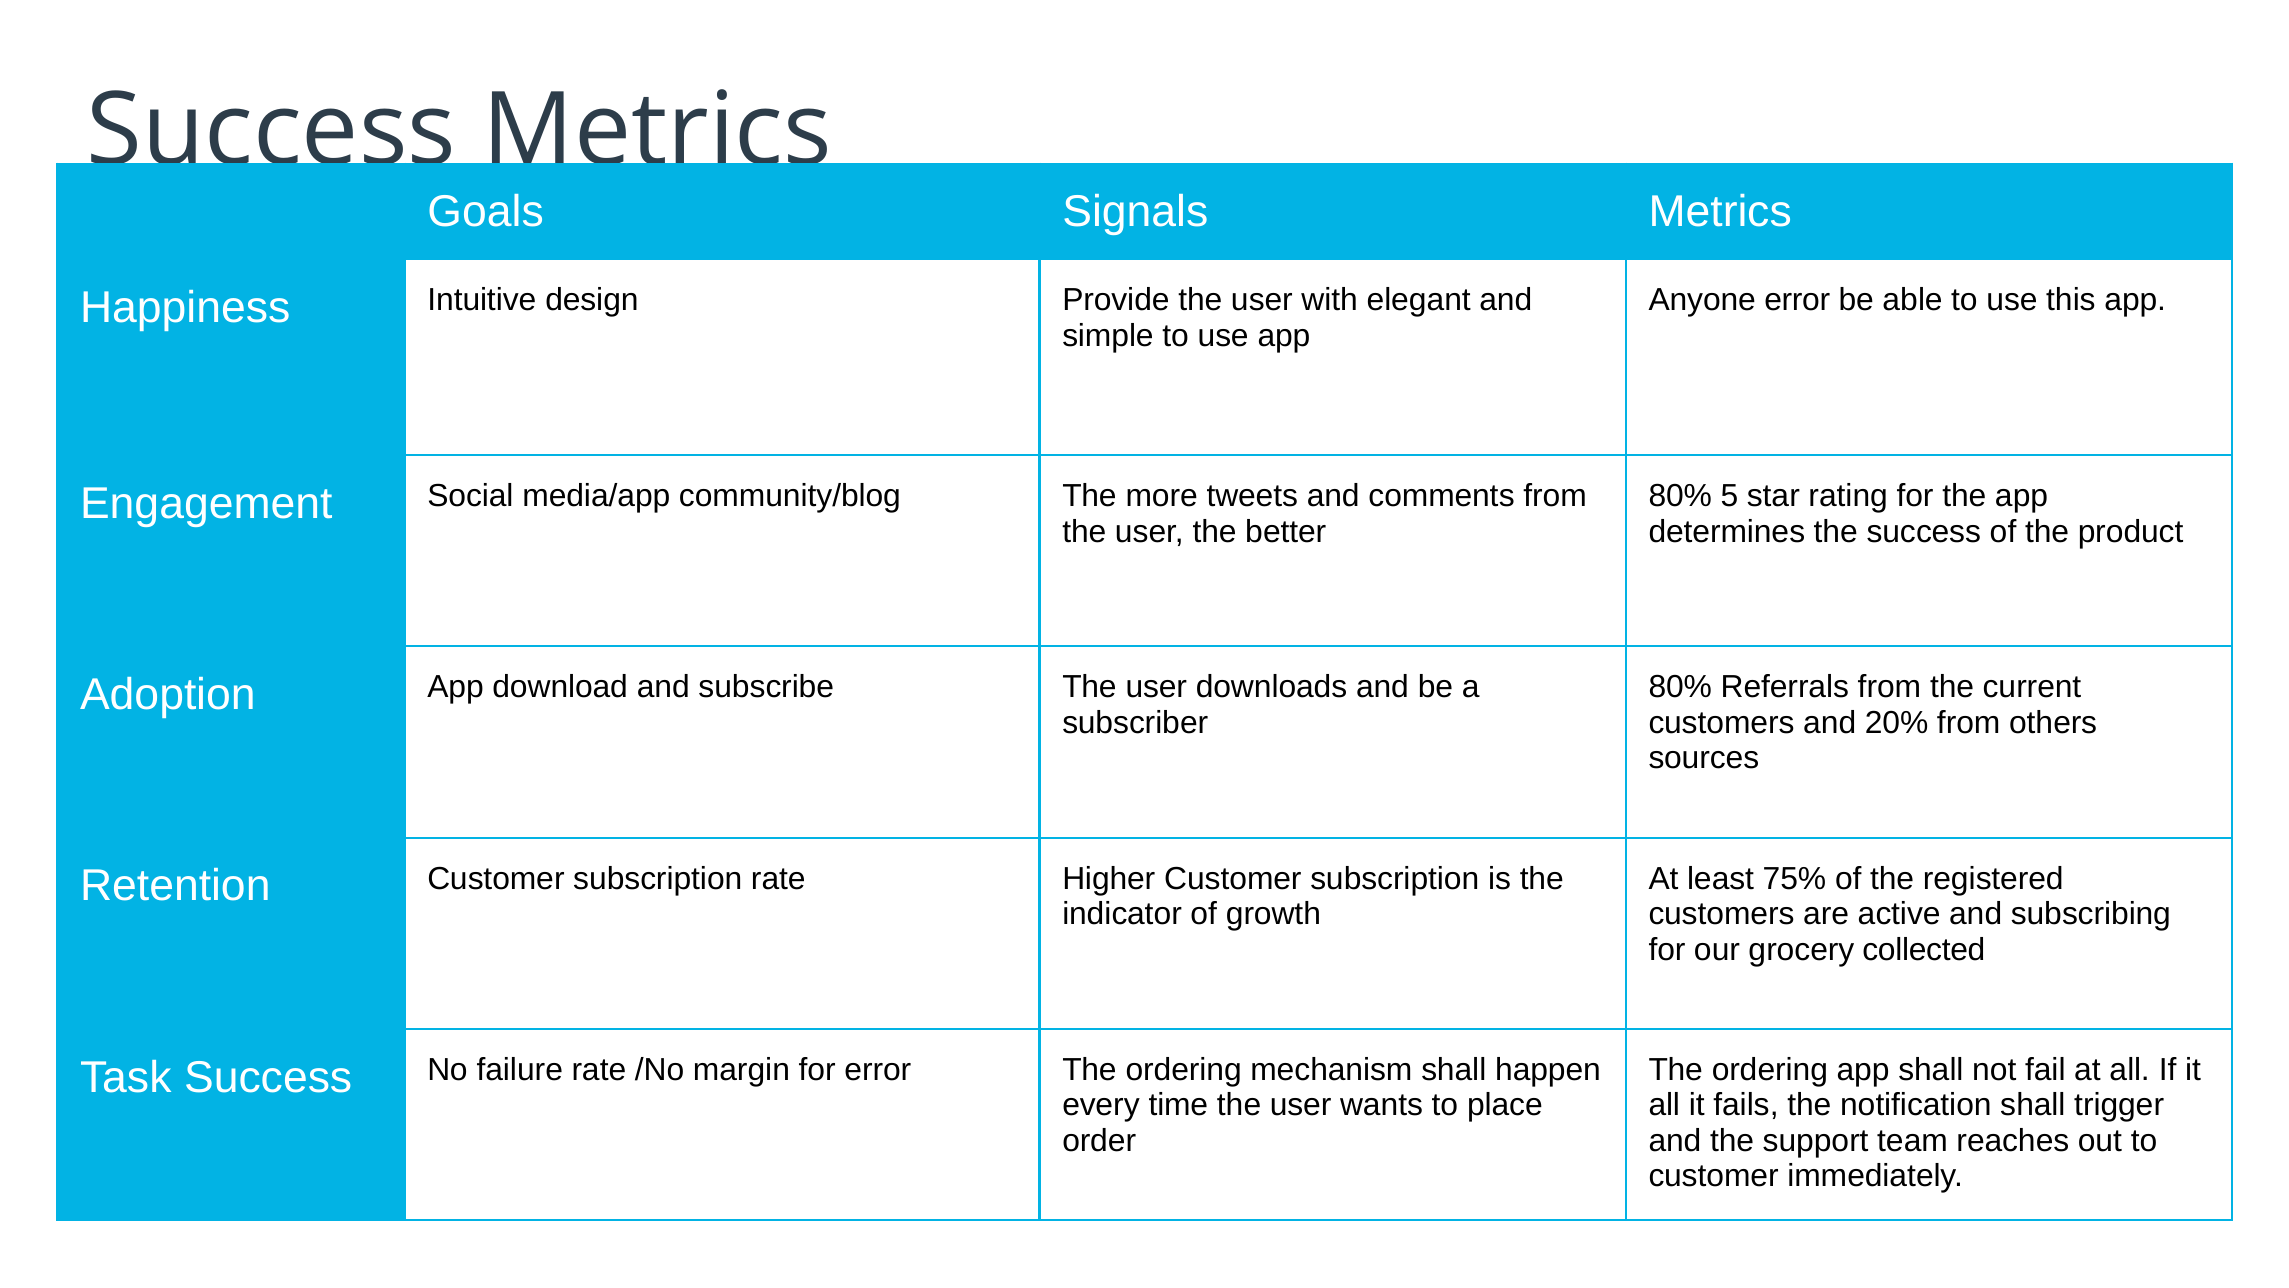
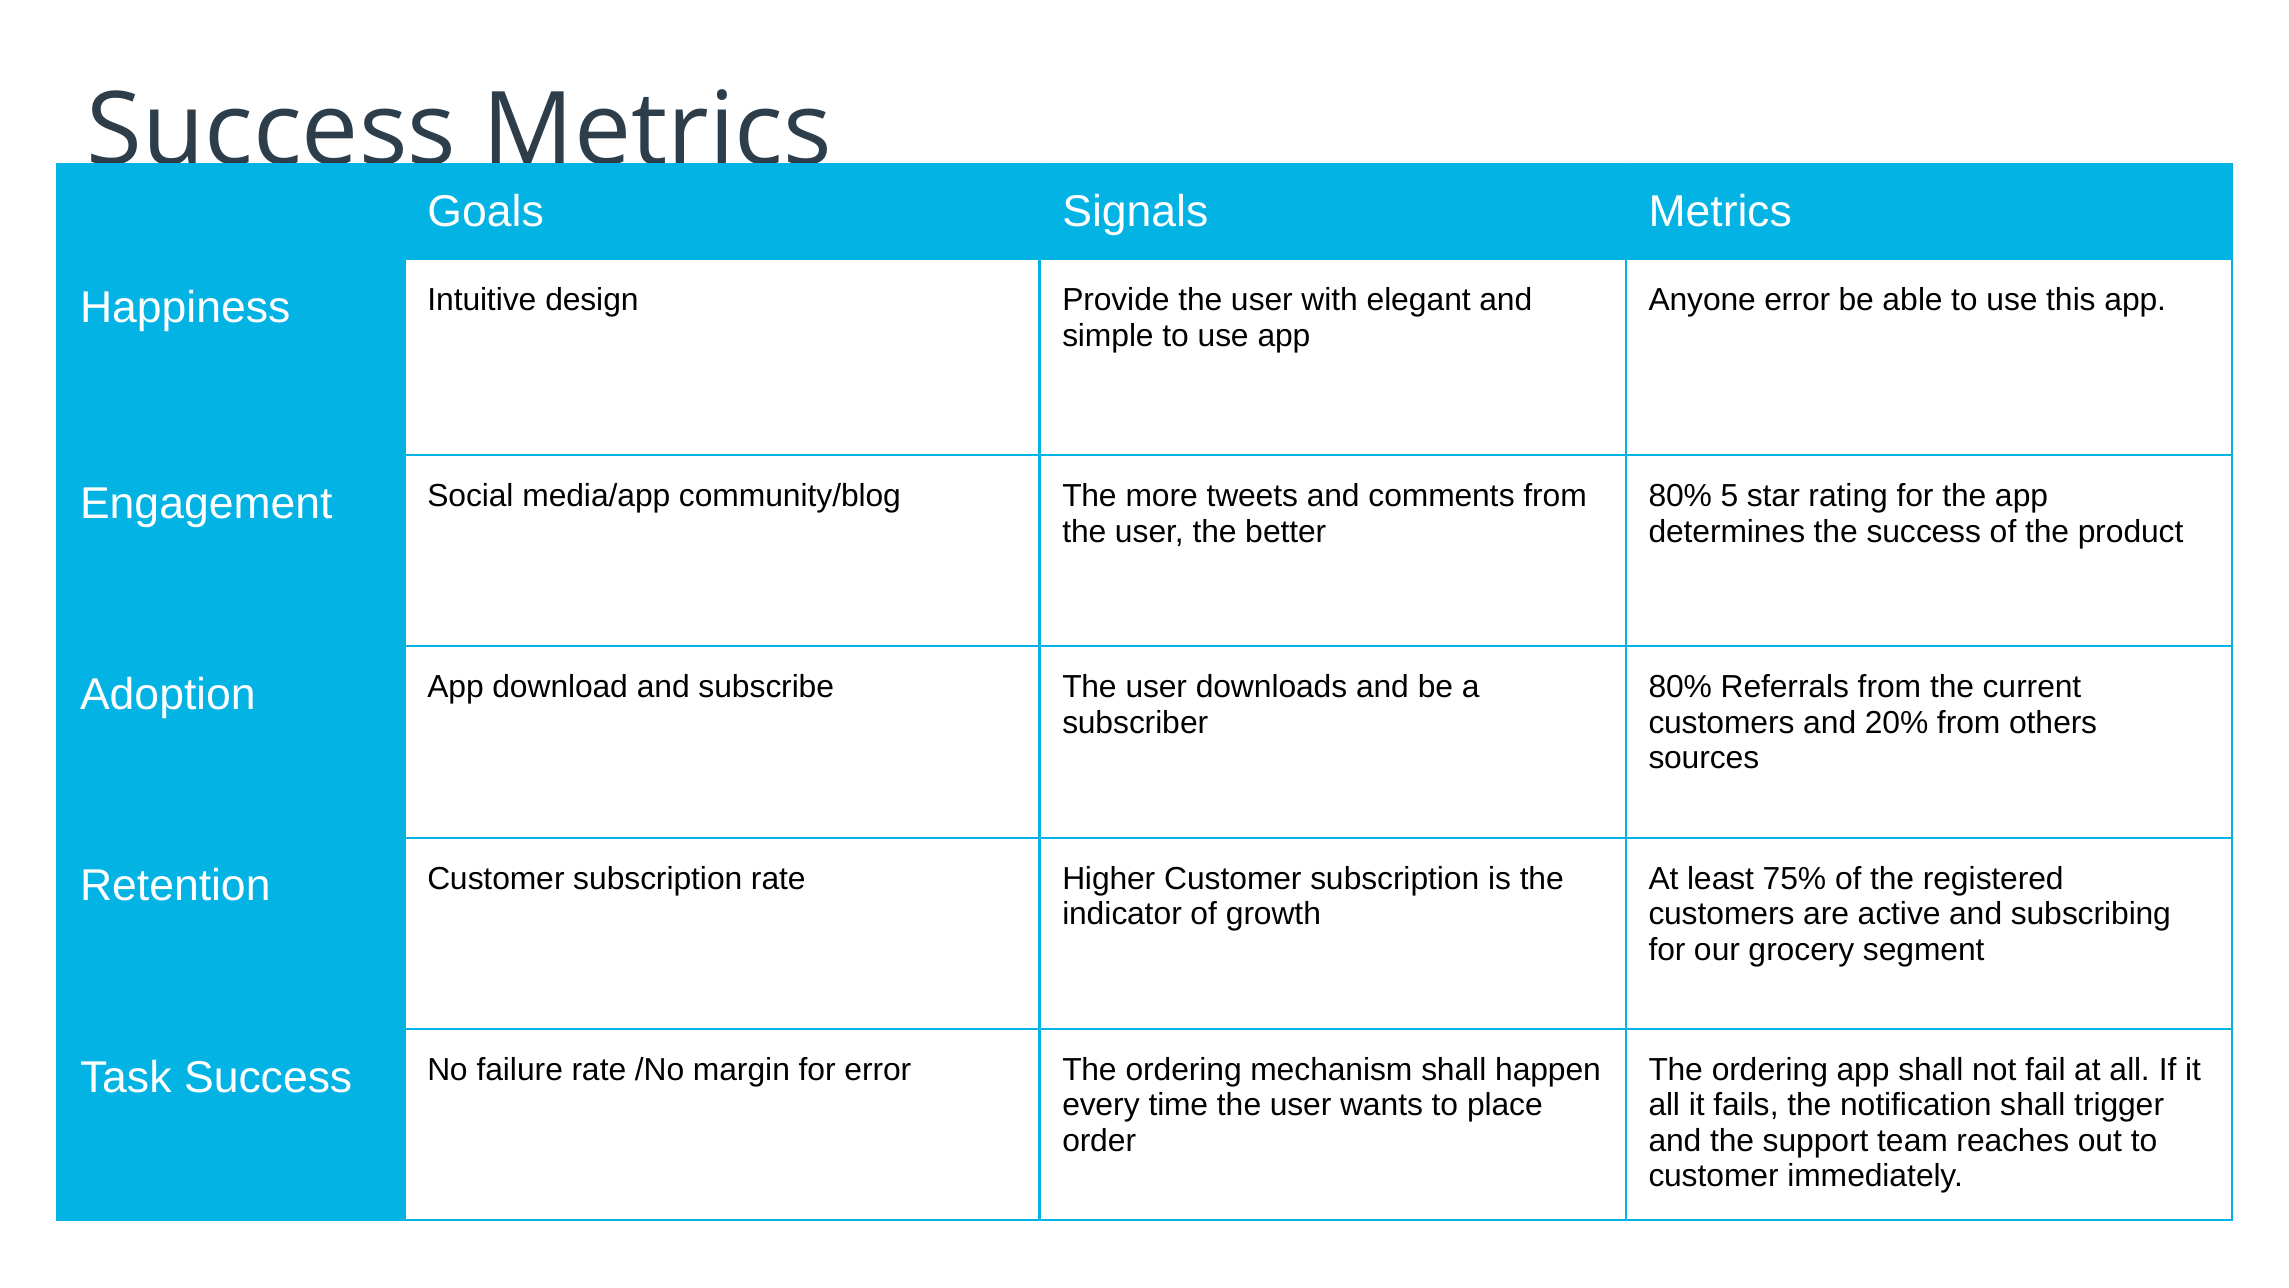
collected: collected -> segment (1924, 949)
